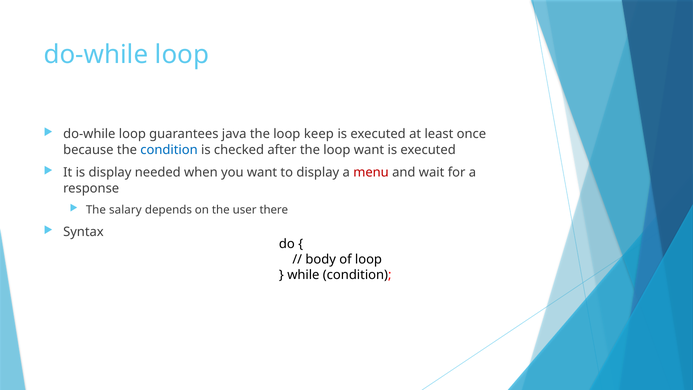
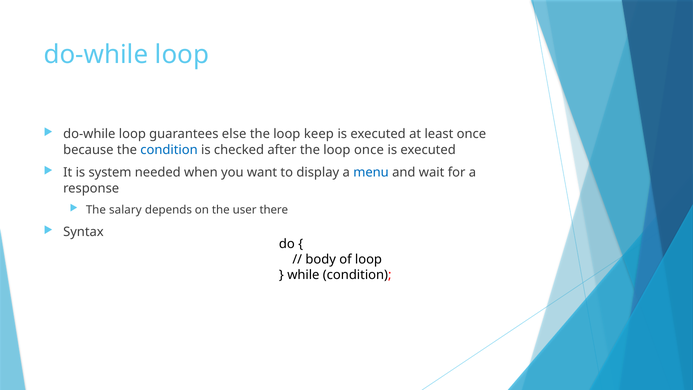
java: java -> else (234, 134)
loop want: want -> once (369, 150)
is display: display -> system (110, 173)
menu colour: red -> blue (371, 173)
